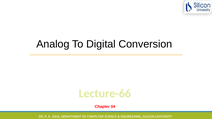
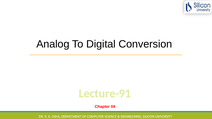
Lecture-66: Lecture-66 -> Lecture-91 (105, 94)
